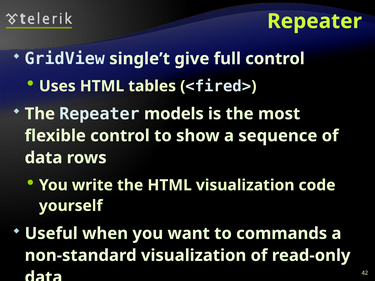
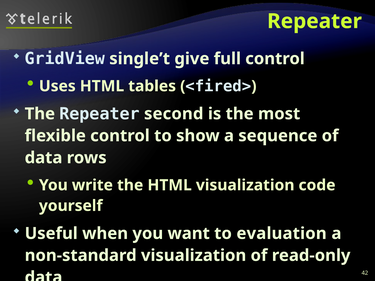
models: models -> second (174, 114)
commands: commands -> evaluation (282, 234)
